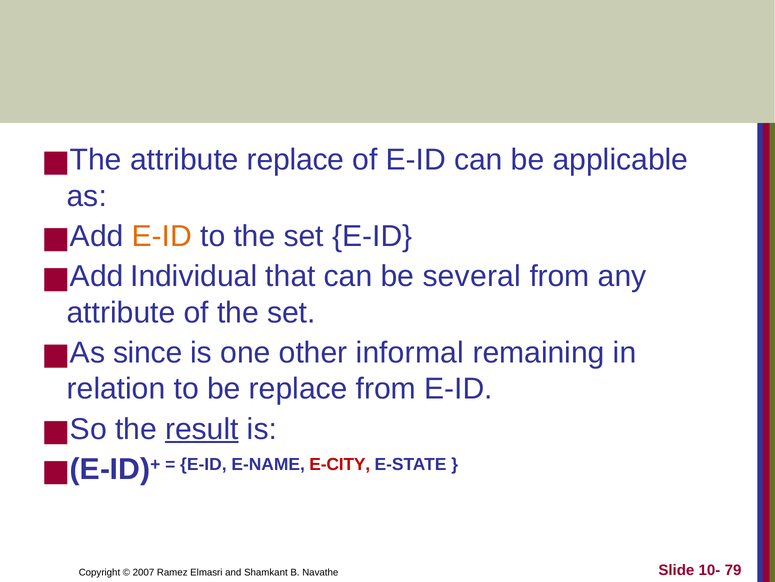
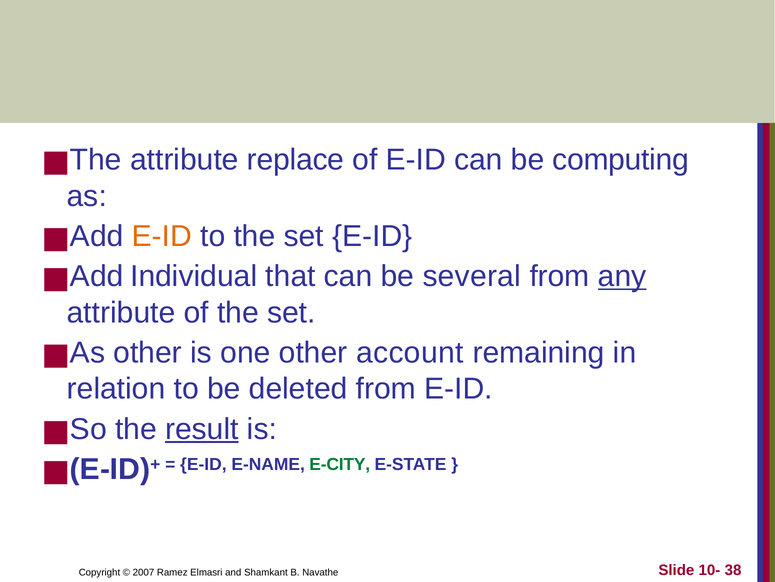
applicable: applicable -> computing (621, 160)
any underline: none -> present (622, 276)
As since: since -> other (148, 352)
informal: informal -> account (410, 352)
be replace: replace -> deleted (298, 388)
E-CITY colour: red -> green (340, 464)
79: 79 -> 38 (733, 569)
